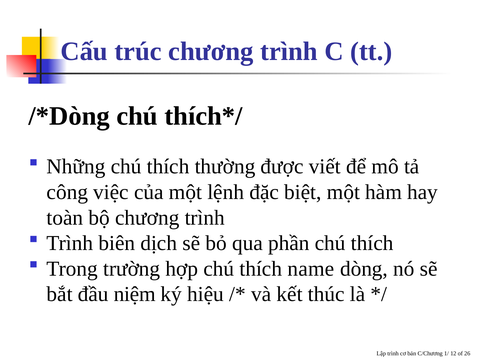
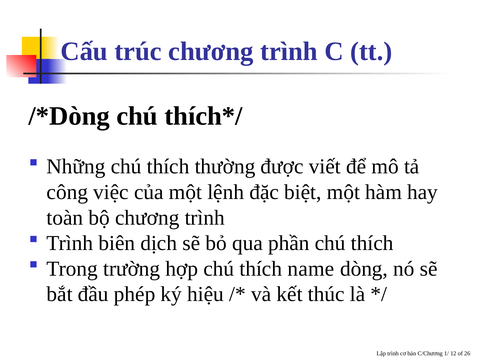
niệm: niệm -> phép (135, 294)
